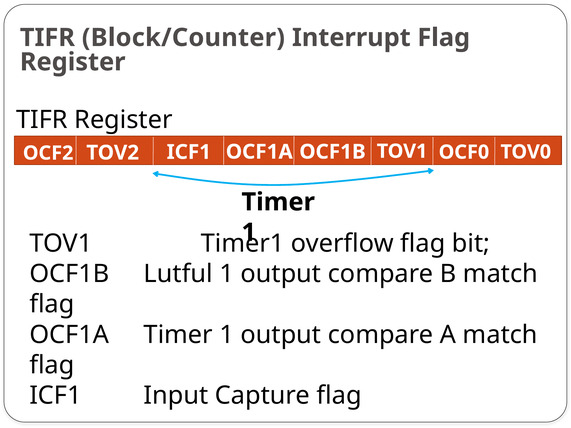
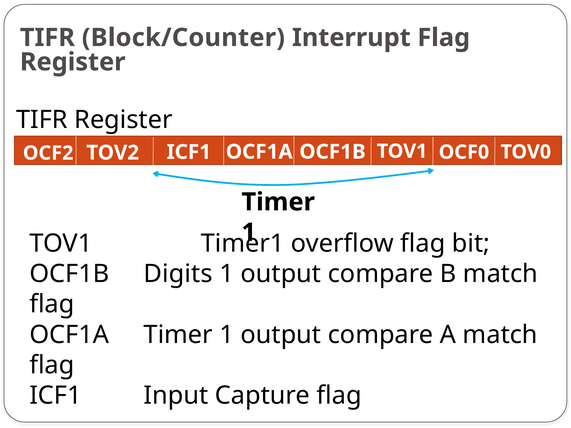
Lutful: Lutful -> Digits (178, 274)
